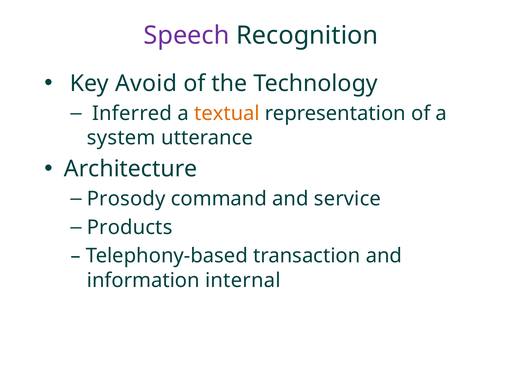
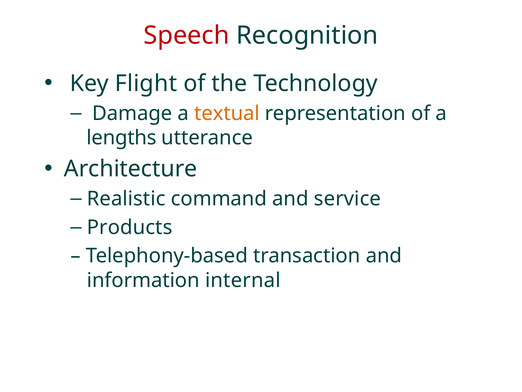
Speech colour: purple -> red (186, 35)
Avoid: Avoid -> Flight (146, 83)
Inferred: Inferred -> Damage (132, 113)
system: system -> lengths (121, 138)
Prosody: Prosody -> Realistic (126, 199)
